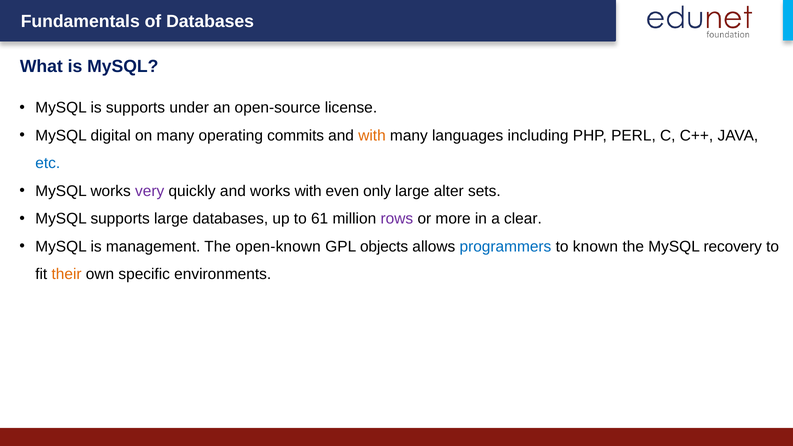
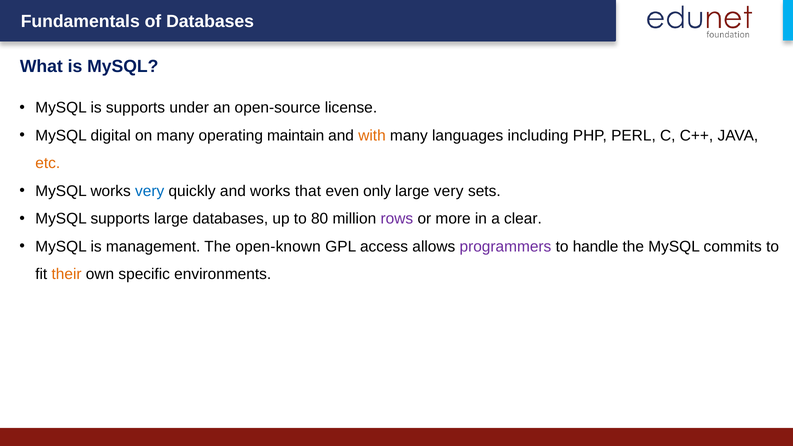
commits: commits -> maintain (296, 136)
etc colour: blue -> orange (48, 163)
very colour: purple -> blue (150, 191)
works with: with -> that (308, 191)
large alter: alter -> very (449, 191)
61: 61 -> 80 (320, 219)
objects: objects -> access (384, 247)
programmers colour: blue -> purple (505, 247)
known: known -> handle (596, 247)
recovery: recovery -> commits (733, 247)
